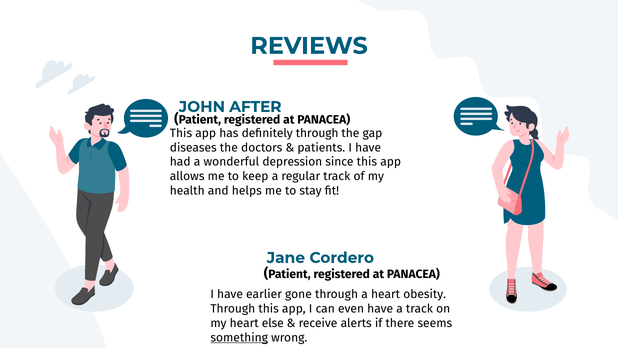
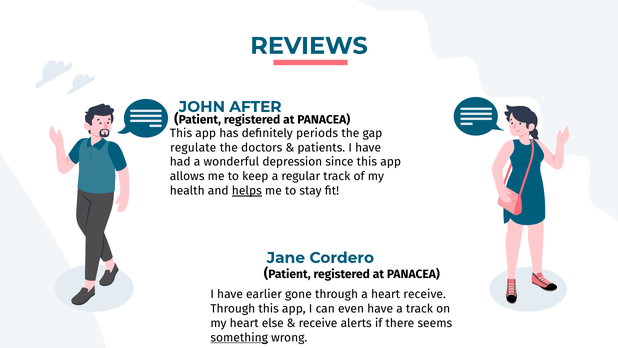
definitely through: through -> periods (317, 133)
diseases: diseases -> regulate (193, 147)
helps underline: none -> present (247, 191)
heart obesity: obesity -> receive (425, 294)
